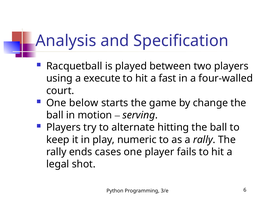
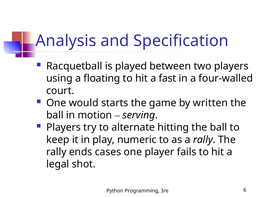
execute: execute -> floating (102, 78)
below: below -> would (84, 103)
change: change -> written (210, 103)
